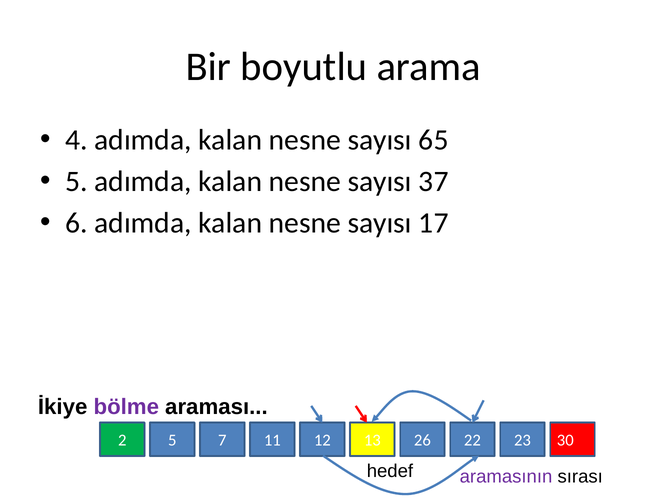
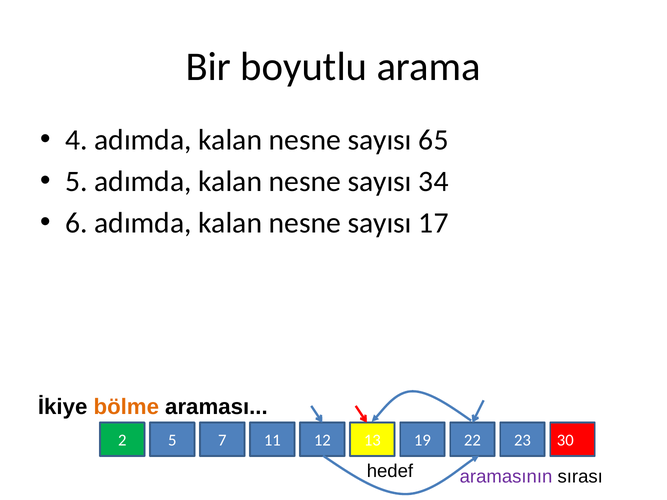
37: 37 -> 34 (434, 181)
bölme colour: purple -> orange (126, 407)
26: 26 -> 19 (422, 441)
